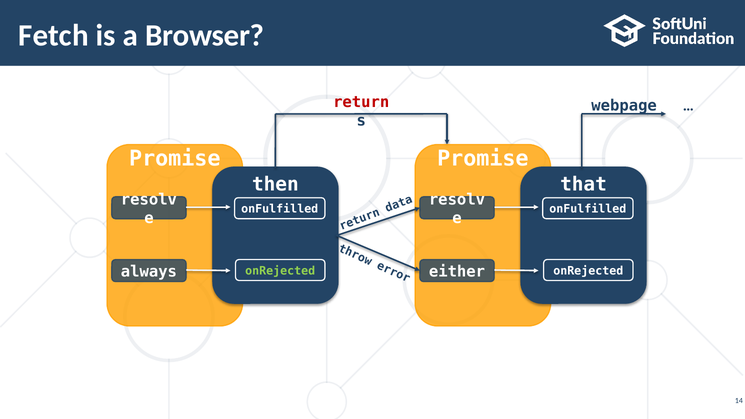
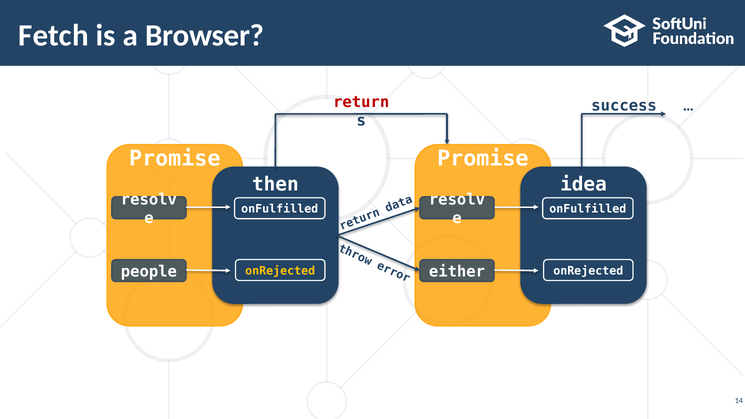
webpage: webpage -> success (624, 106)
that: that -> idea (583, 184)
always: always -> people (149, 272)
onRejected colour: light green -> yellow (280, 271)
